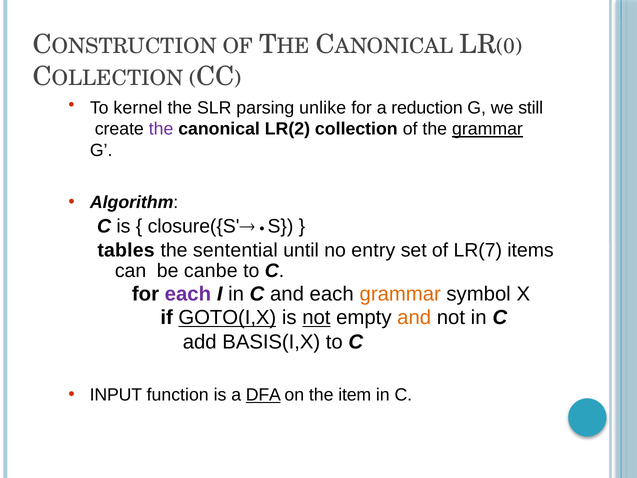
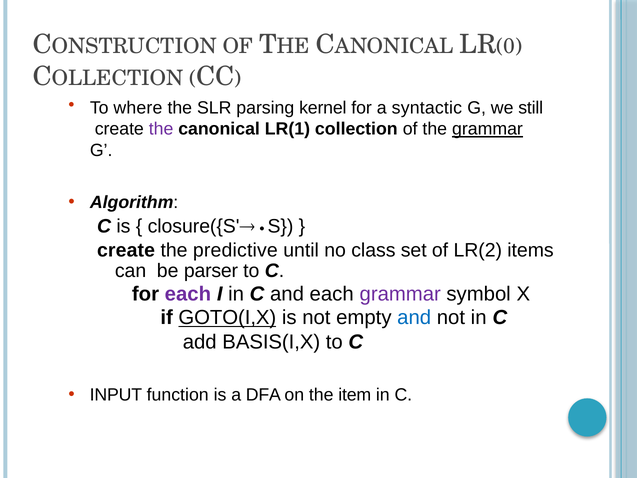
kernel: kernel -> where (138, 108)
unlike: unlike -> kernel (323, 108)
reduction: reduction -> syntactic (427, 108)
LR(2: LR(2 -> LR(1 (287, 129)
tables: tables -> create (126, 250)
sentential: sentential -> predictive (235, 250)
entry: entry -> class (373, 250)
LR(7: LR(7 -> LR(2 (478, 250)
canbe: canbe -> parser (211, 271)
grammar colour: orange -> purple (400, 294)
not underline: present -> none (316, 318)
and colour: orange -> blue (414, 318)
DFA underline: present -> none (263, 394)
